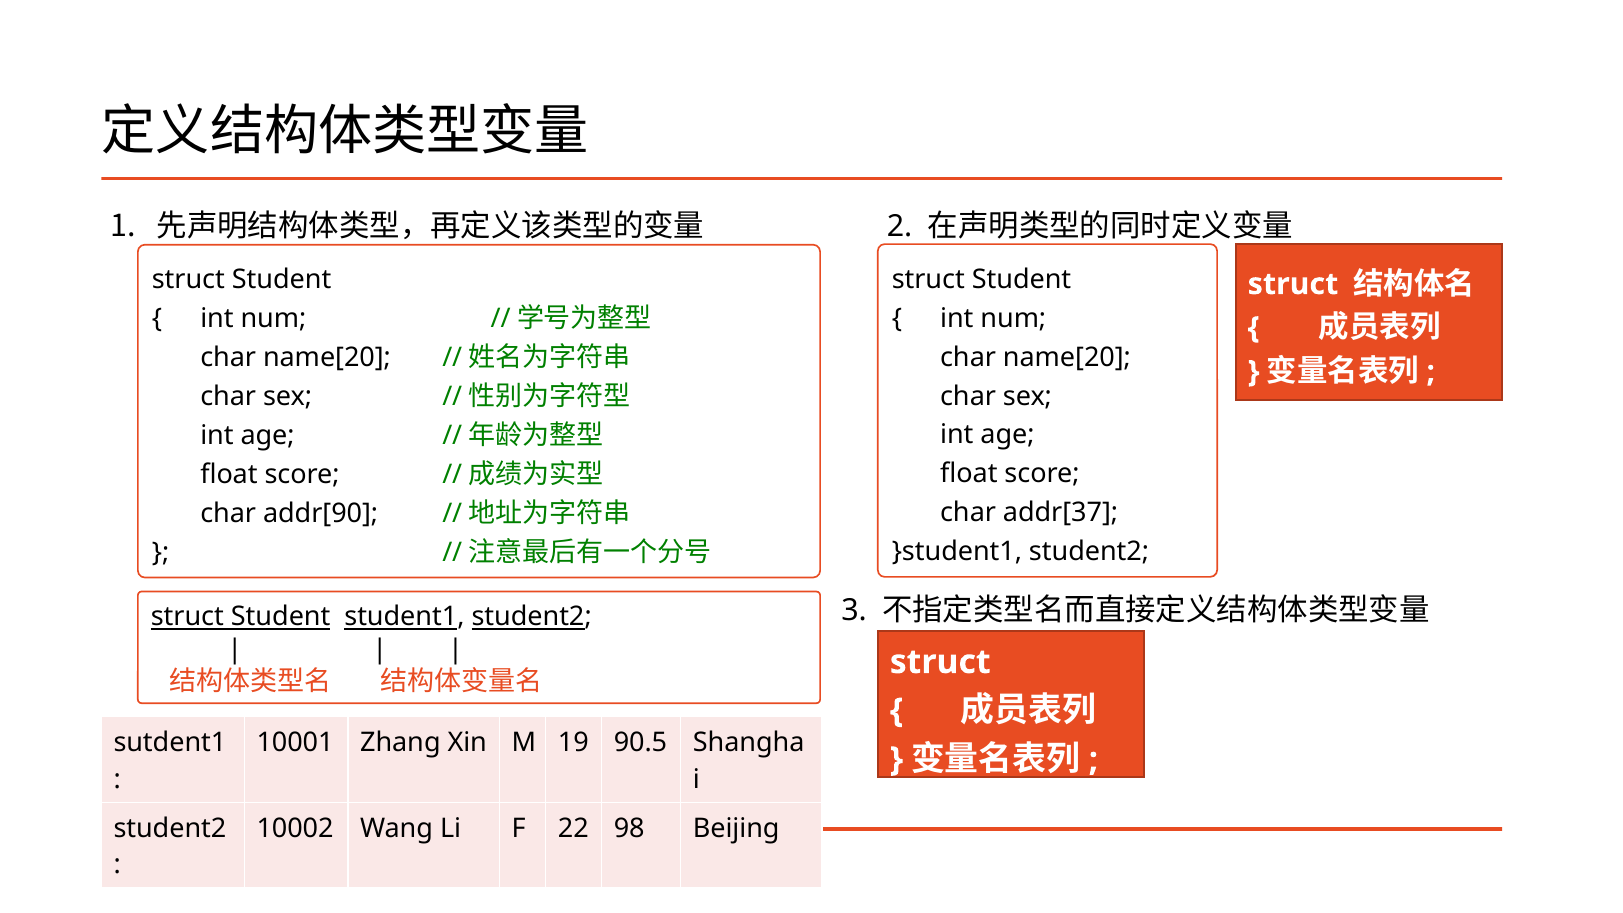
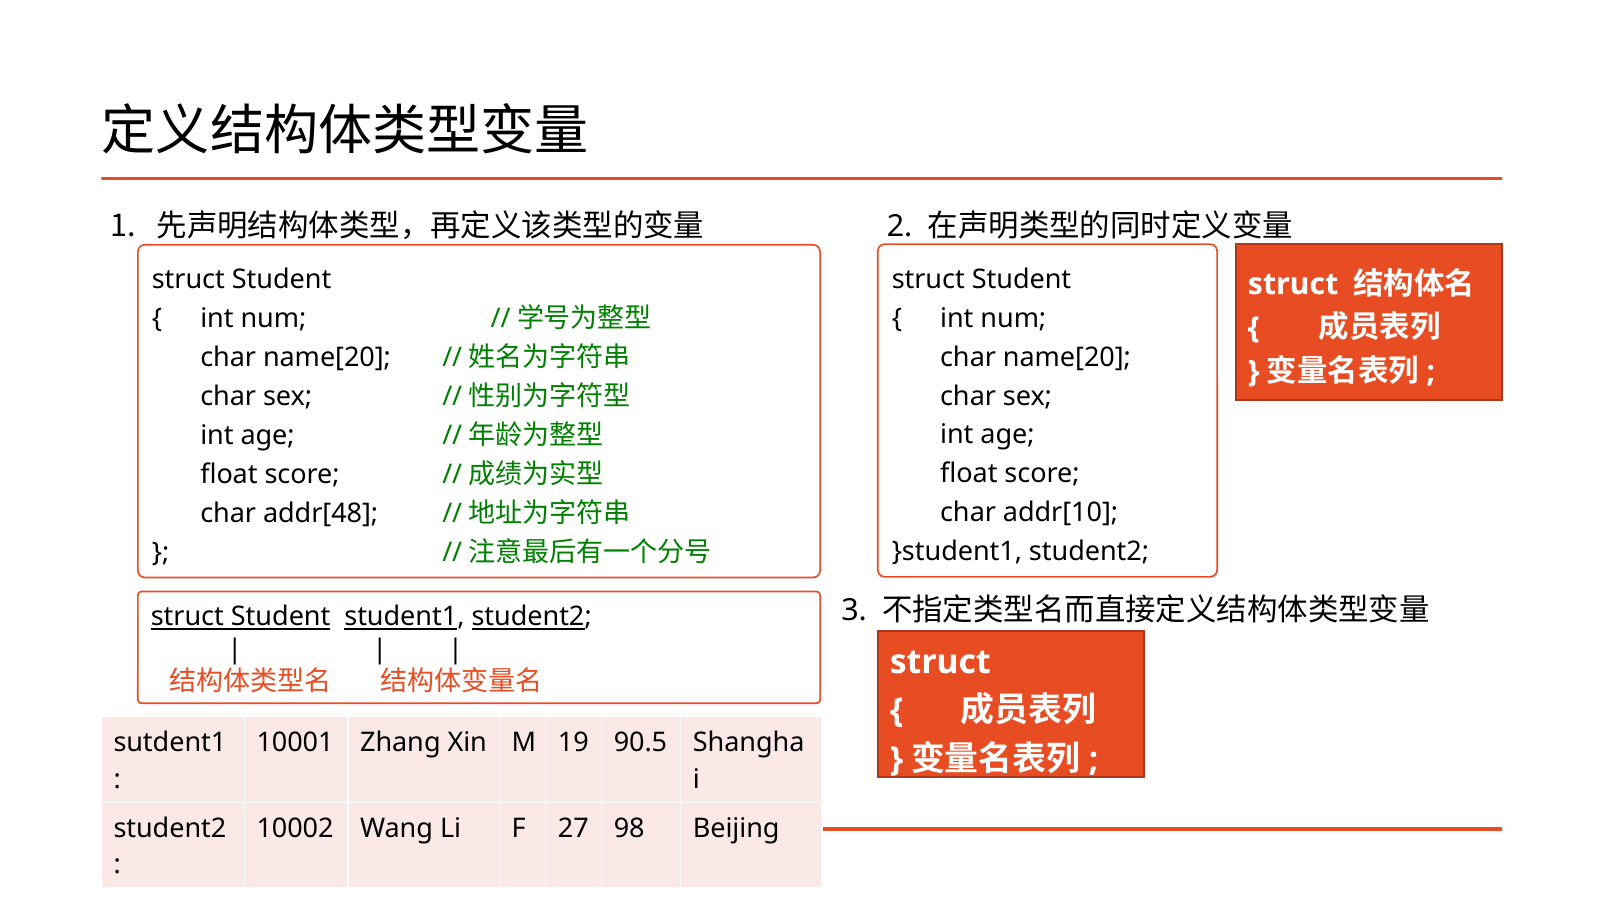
addr[37: addr[37 -> addr[10 (1061, 513)
addr[90: addr[90 -> addr[48 (321, 513)
22: 22 -> 27 (573, 828)
